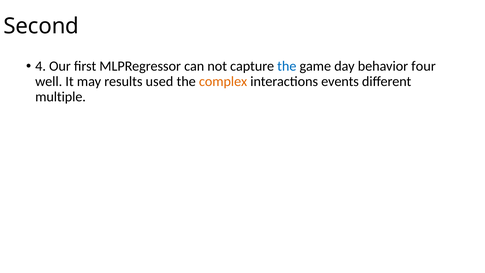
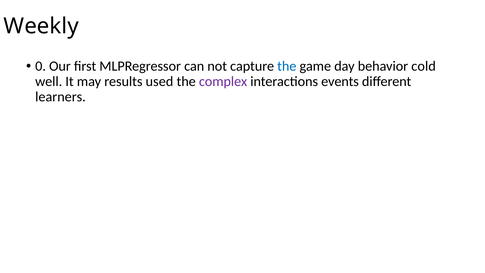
Second: Second -> Weekly (41, 26)
4: 4 -> 0 (41, 66)
four: four -> cold (424, 66)
complex colour: orange -> purple (223, 82)
multiple: multiple -> learners (61, 97)
